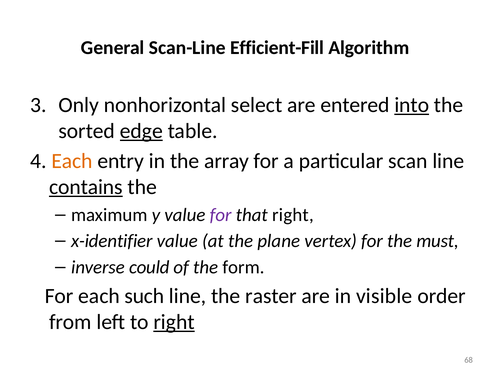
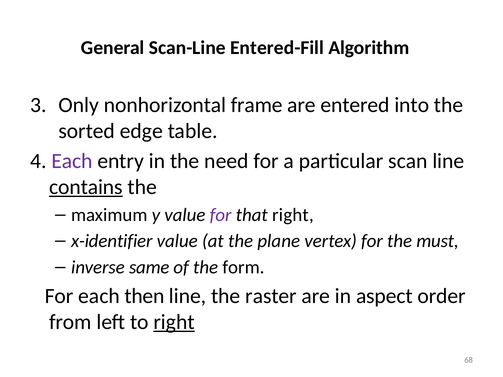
Efficient-Fill: Efficient-Fill -> Entered-Fill (277, 48)
select: select -> frame (257, 105)
into underline: present -> none (412, 105)
edge underline: present -> none (141, 131)
Each colour: orange -> purple (72, 161)
array: array -> need (226, 161)
could: could -> same (149, 268)
such: such -> then (144, 296)
visible: visible -> aspect (384, 296)
